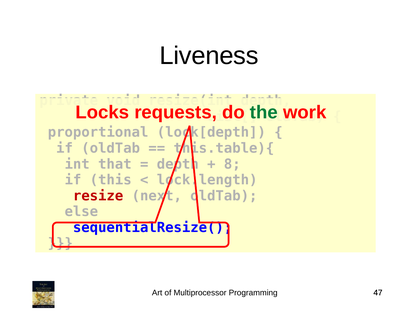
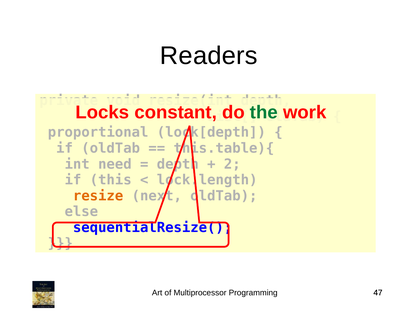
Liveness: Liveness -> Readers (209, 56)
requests: requests -> constant (176, 113)
that: that -> need (115, 164)
8: 8 -> 2 (232, 164)
resize colour: red -> orange (98, 196)
